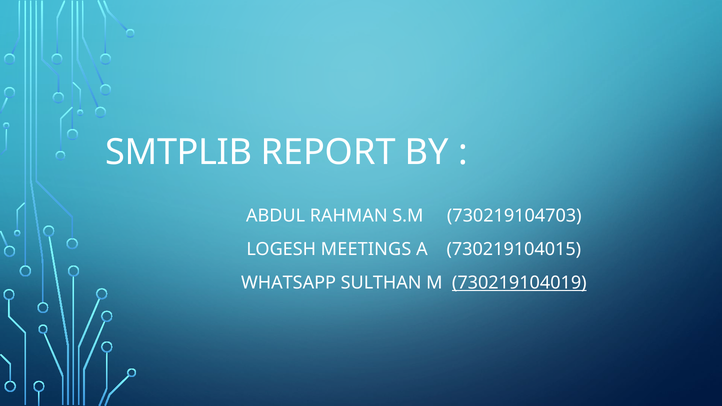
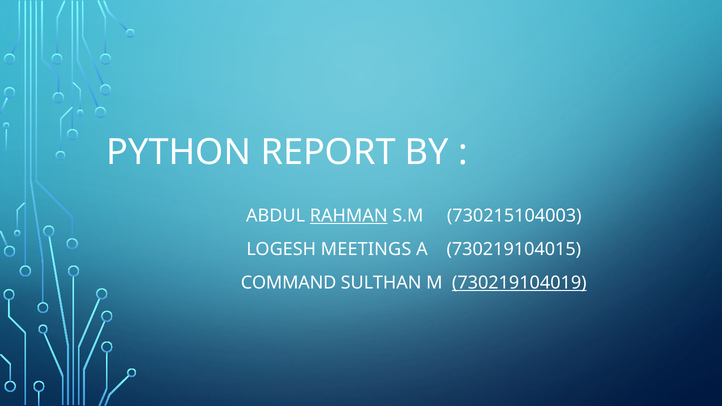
SMTPLIB: SMTPLIB -> PYTHON (179, 152)
RAHMAN underline: none -> present (349, 216)
730219104703: 730219104703 -> 730215104003 (514, 216)
WHATSAPP: WHATSAPP -> COMMAND (289, 283)
